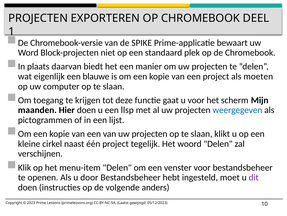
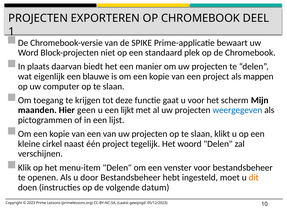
moeten: moeten -> mappen (258, 76)
Hier doen: doen -> geen (86, 110)
llsp: llsp -> lijkt (127, 110)
dit colour: purple -> orange (254, 177)
anders: anders -> datum (155, 187)
